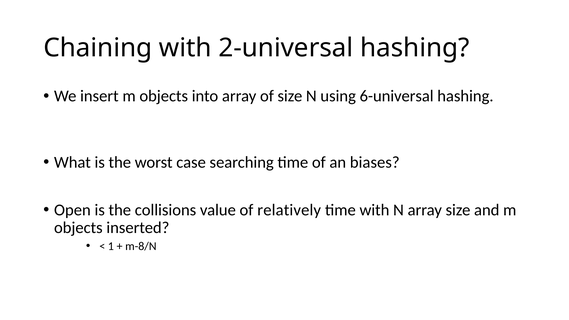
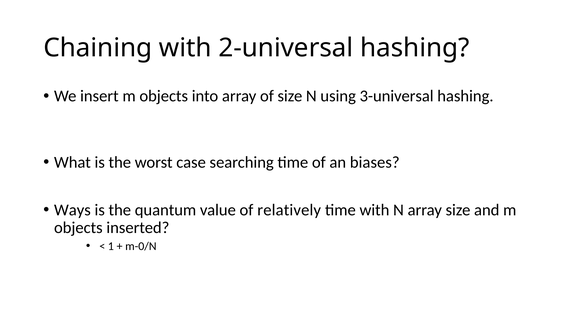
6-universal: 6-universal -> 3-universal (397, 96)
Open: Open -> Ways (72, 210)
collisions: collisions -> quantum (166, 210)
m-8/N: m-8/N -> m-0/N (141, 246)
